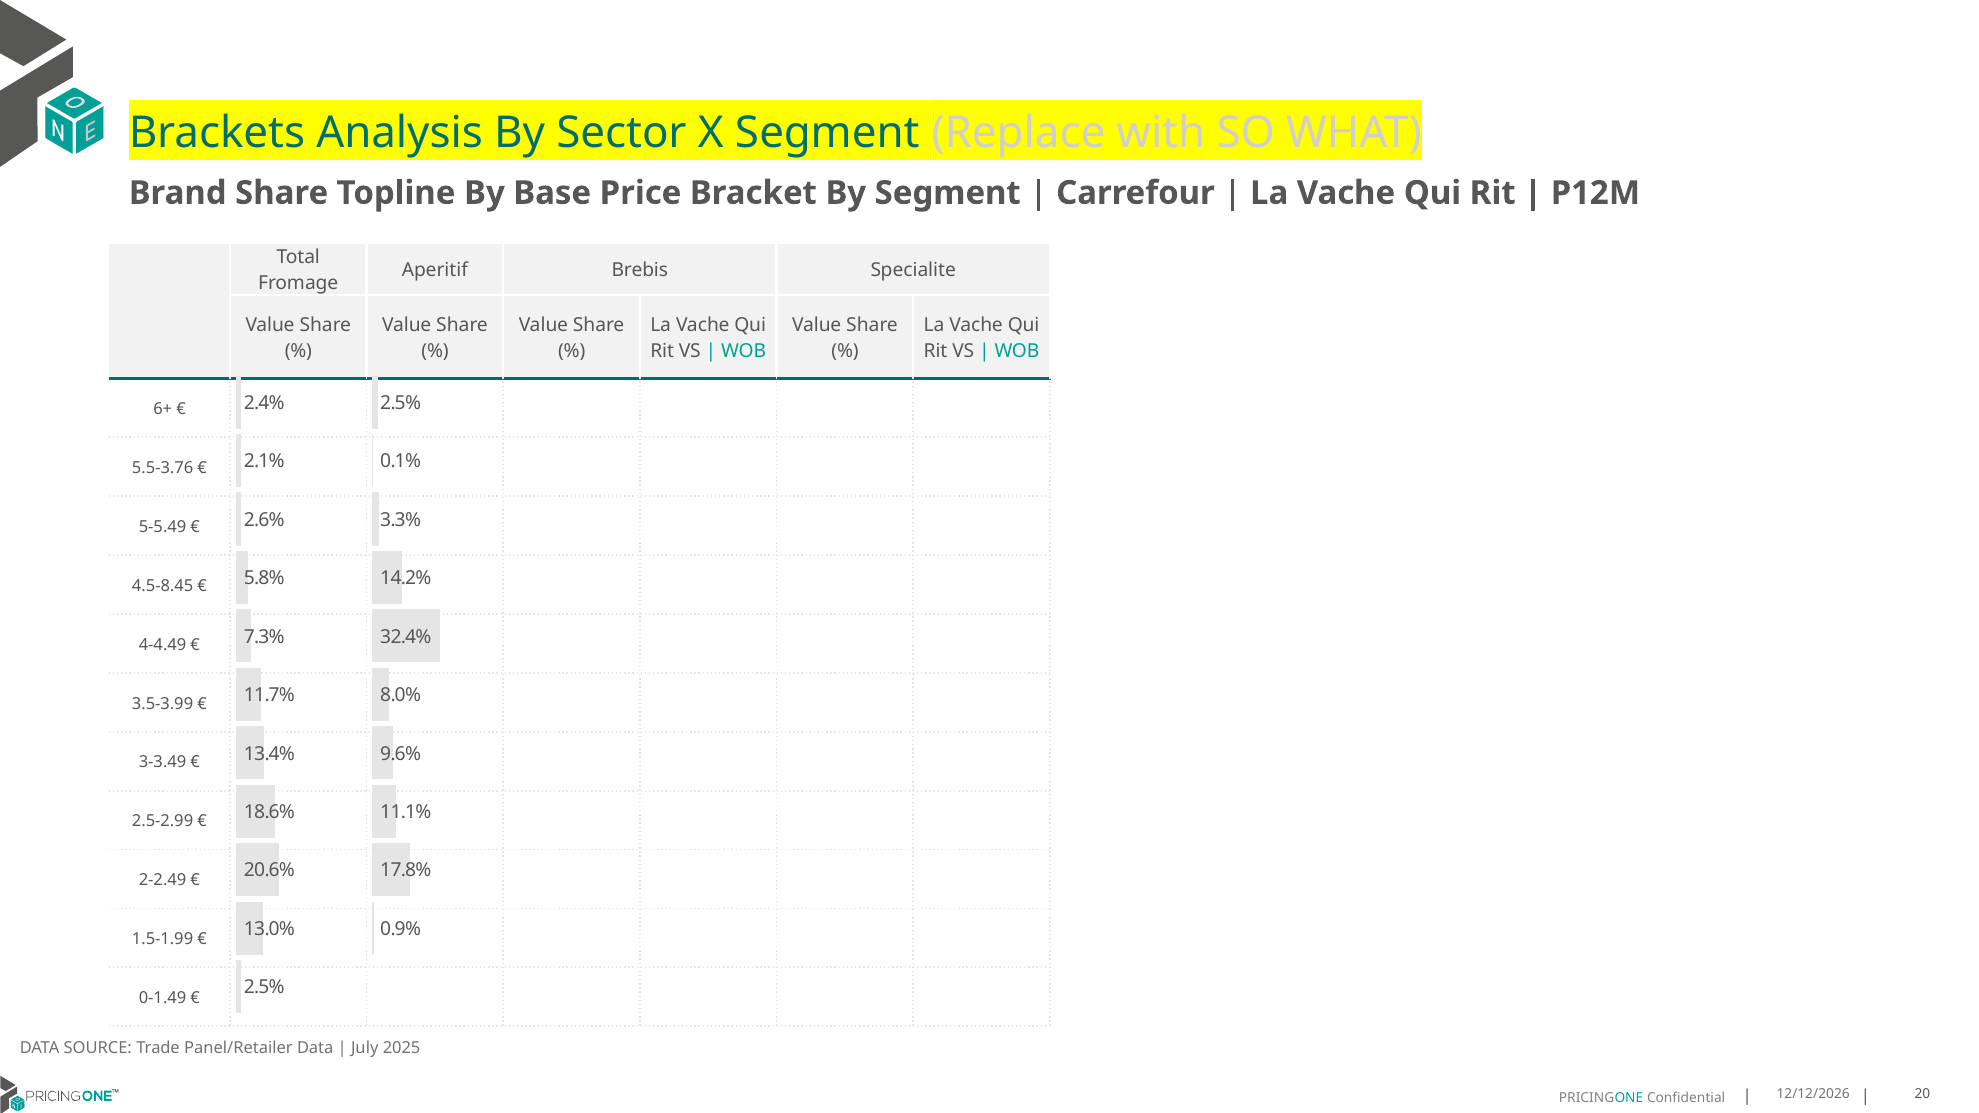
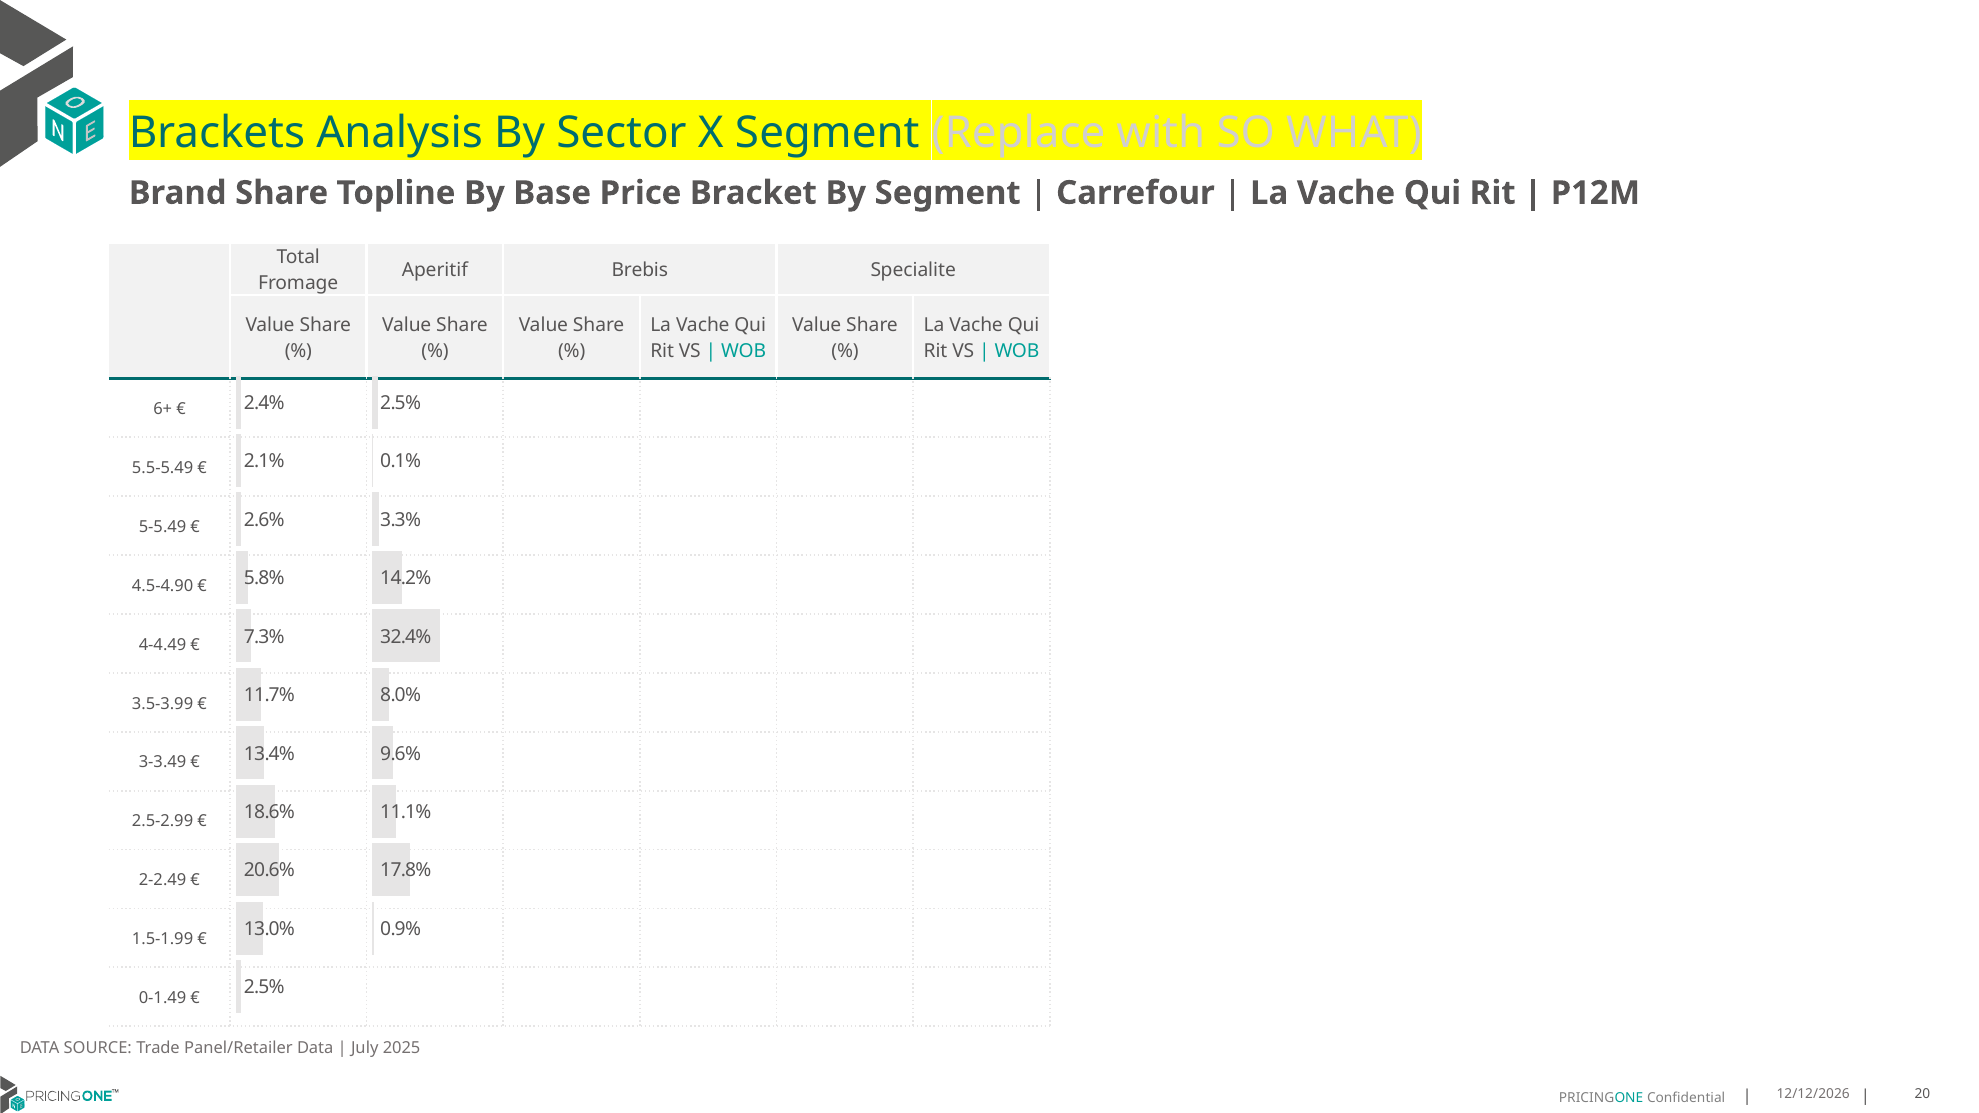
5.5-3.76: 5.5-3.76 -> 5.5-5.49 (163, 468)
4.5-8.45: 4.5-8.45 -> 4.5-4.90 (163, 586)
